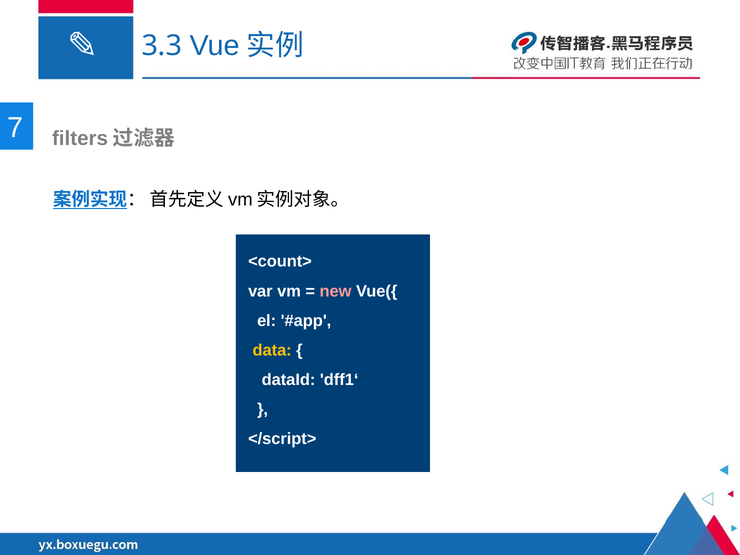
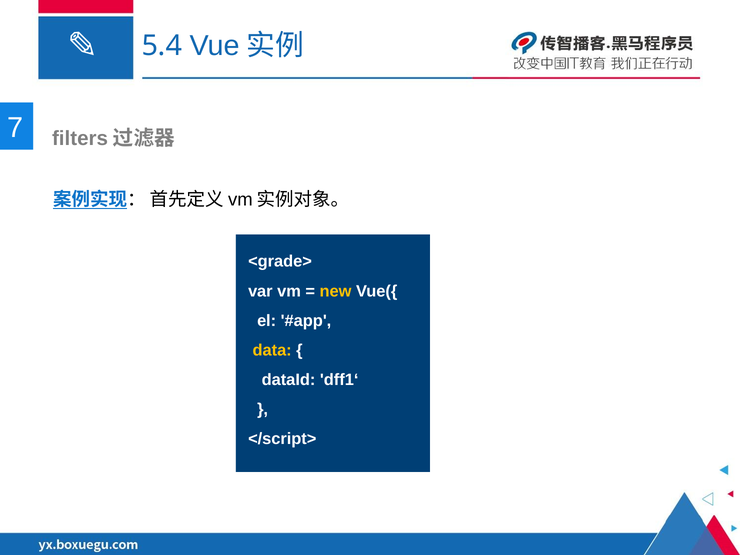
3.3: 3.3 -> 5.4 (162, 46)
<count>: <count> -> <grade> (280, 262)
new colour: pink -> yellow (335, 291)
